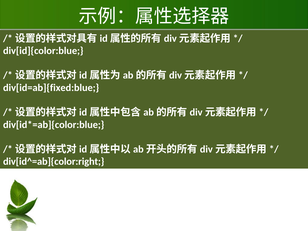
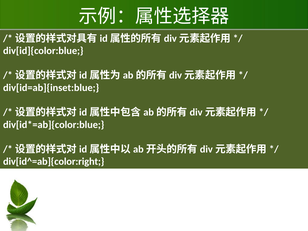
div[id=ab]{fixed:blue: div[id=ab]{fixed:blue -> div[id=ab]{inset:blue (51, 88)
